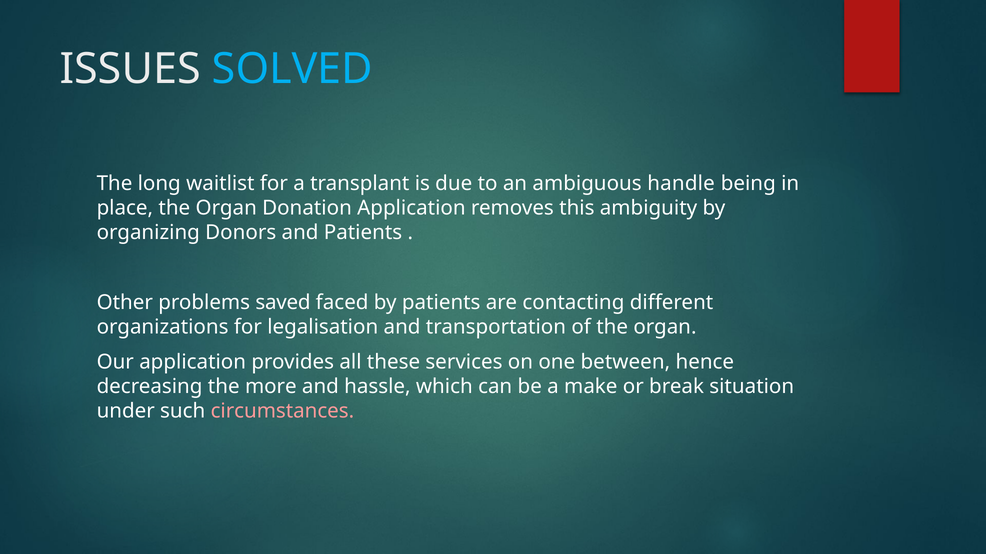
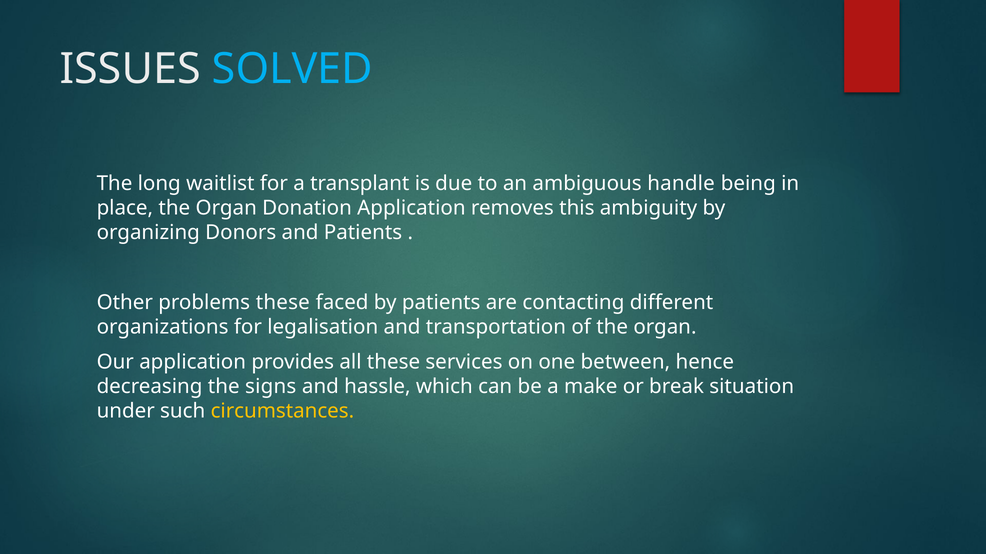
problems saved: saved -> these (283, 303)
more: more -> signs (271, 387)
circumstances colour: pink -> yellow (282, 412)
